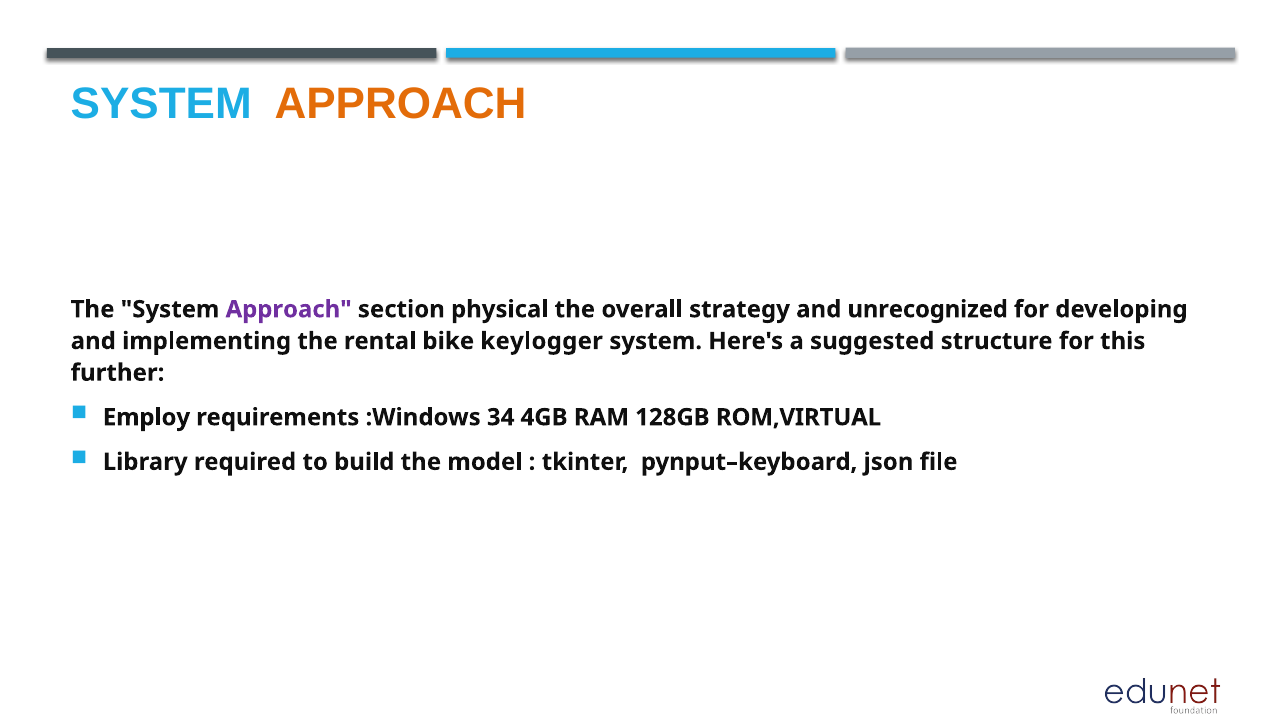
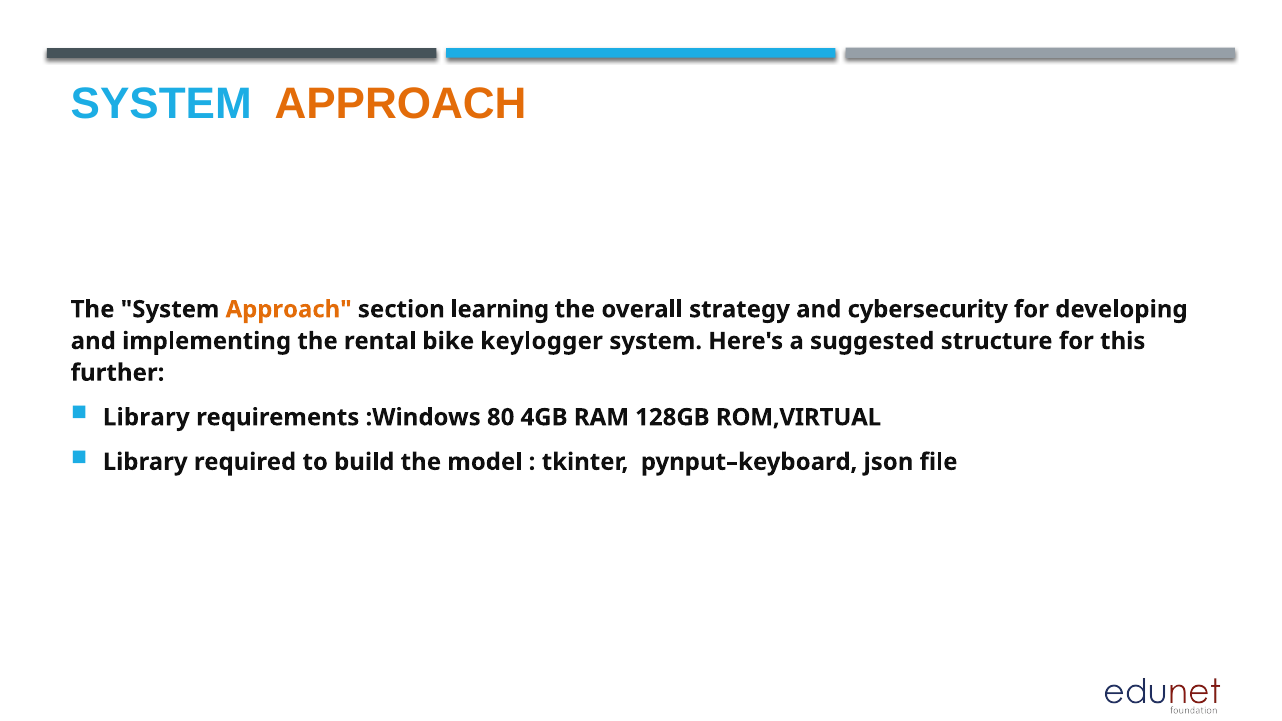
Approach colour: purple -> orange (289, 309)
physical: physical -> learning (500, 309)
unrecognized: unrecognized -> cybersecurity (928, 309)
Employ: Employ -> Library (146, 417)
34: 34 -> 80 (501, 417)
